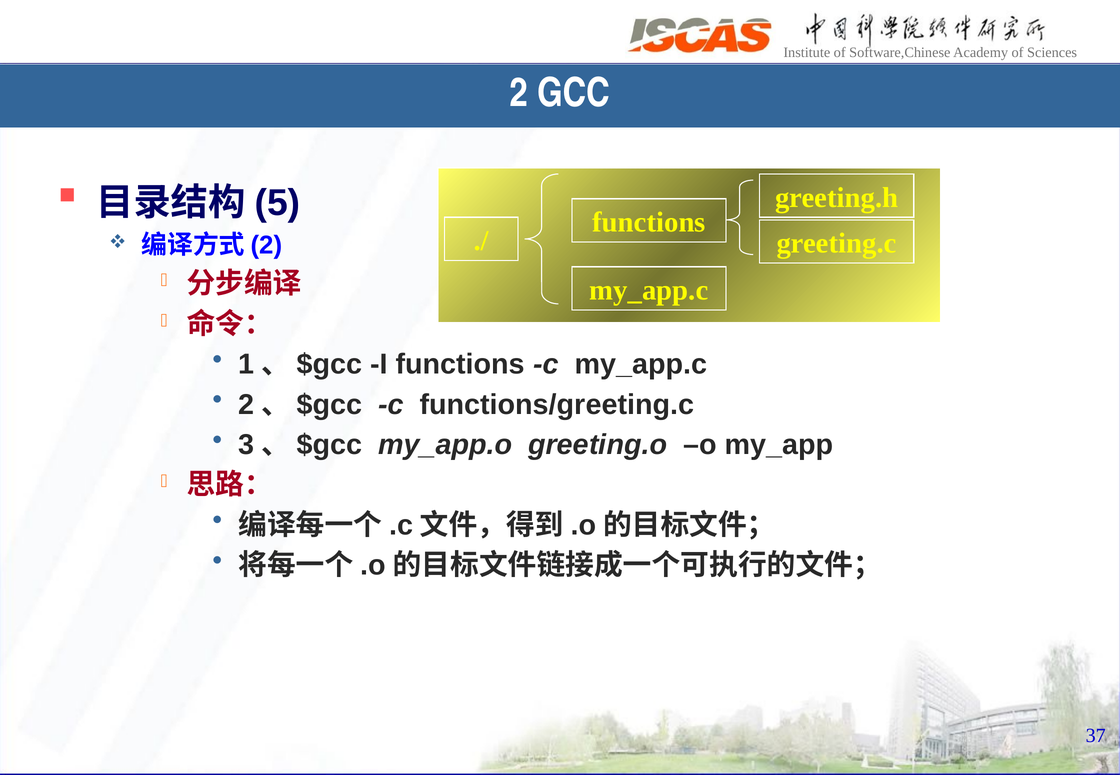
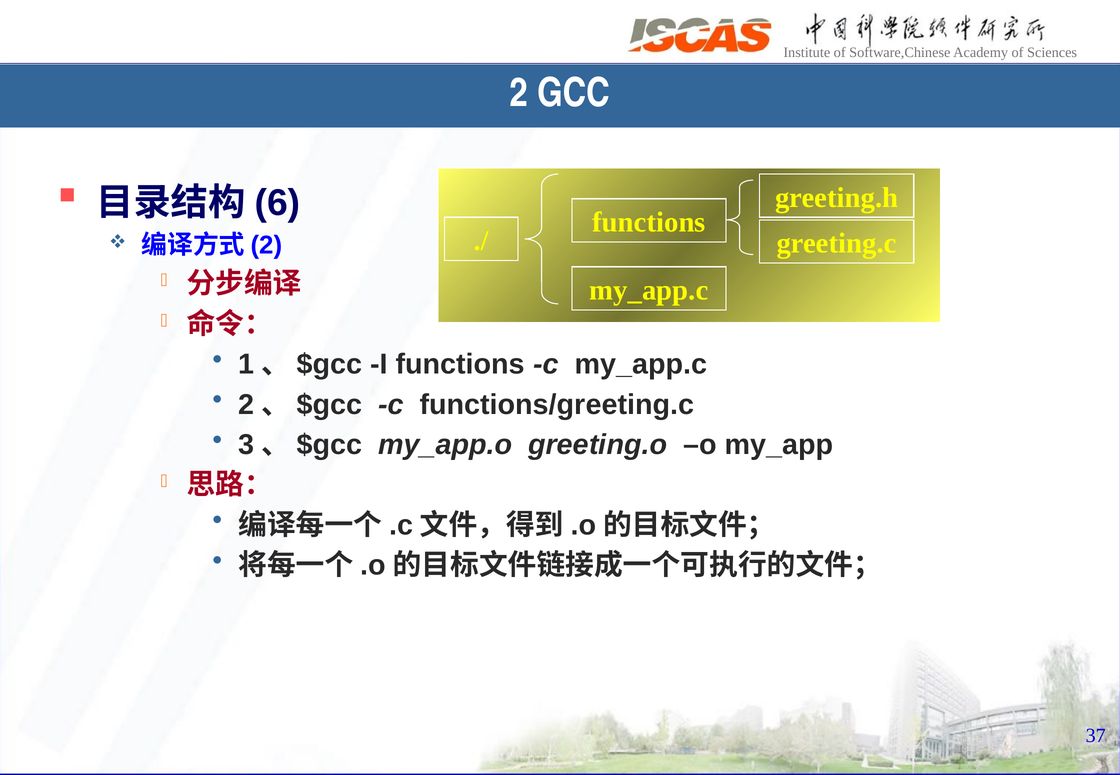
5: 5 -> 6 (277, 203)
